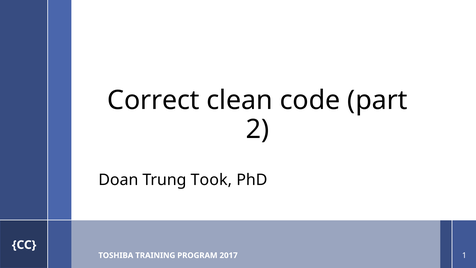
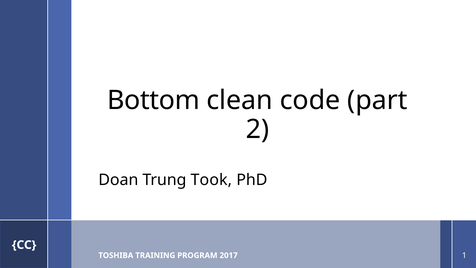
Correct: Correct -> Bottom (153, 100)
